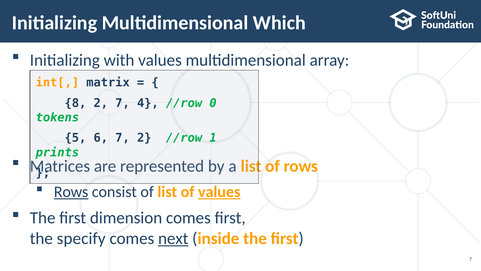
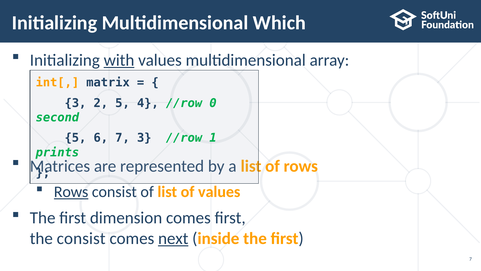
with underline: none -> present (119, 60)
8: 8 -> 3 (75, 103)
2 7: 7 -> 5 (122, 103)
tokens: tokens -> second (57, 117)
7 2: 2 -> 3 (144, 138)
values underline: present -> none (219, 192)
the specify: specify -> consist (81, 238)
